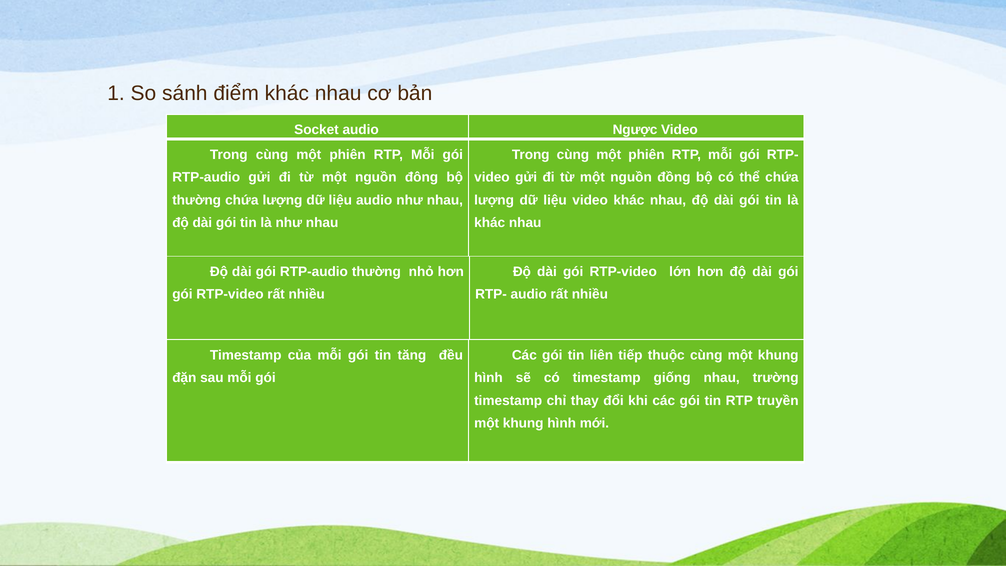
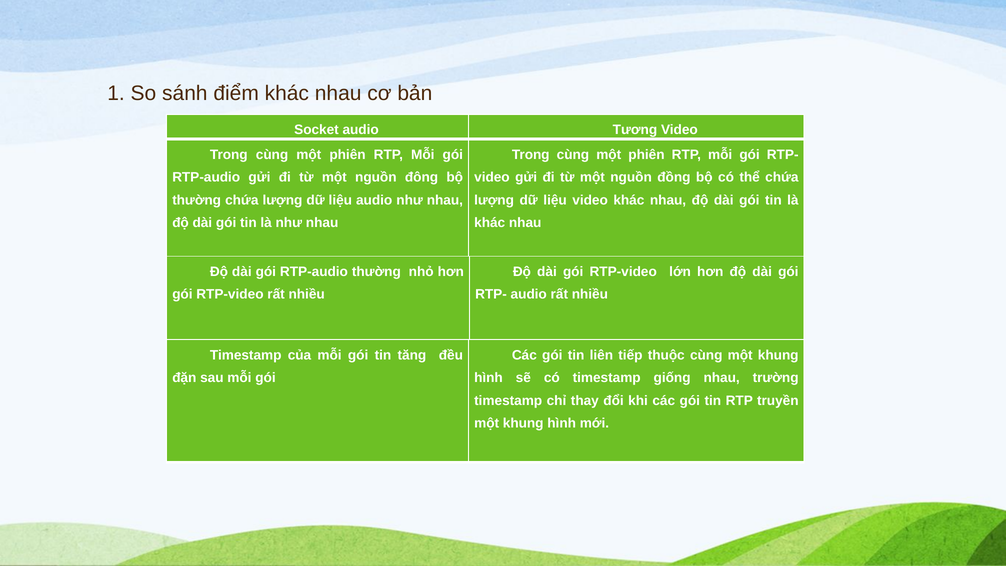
Ngược: Ngược -> Tương (635, 130)
